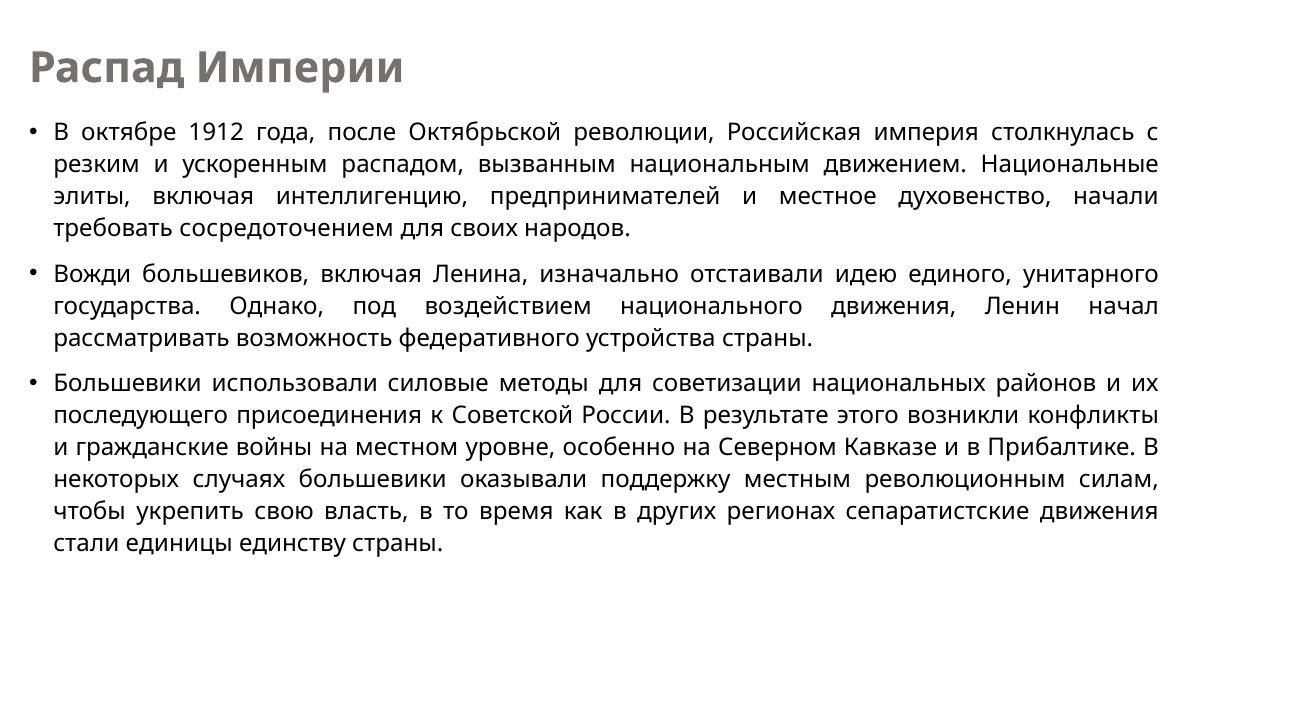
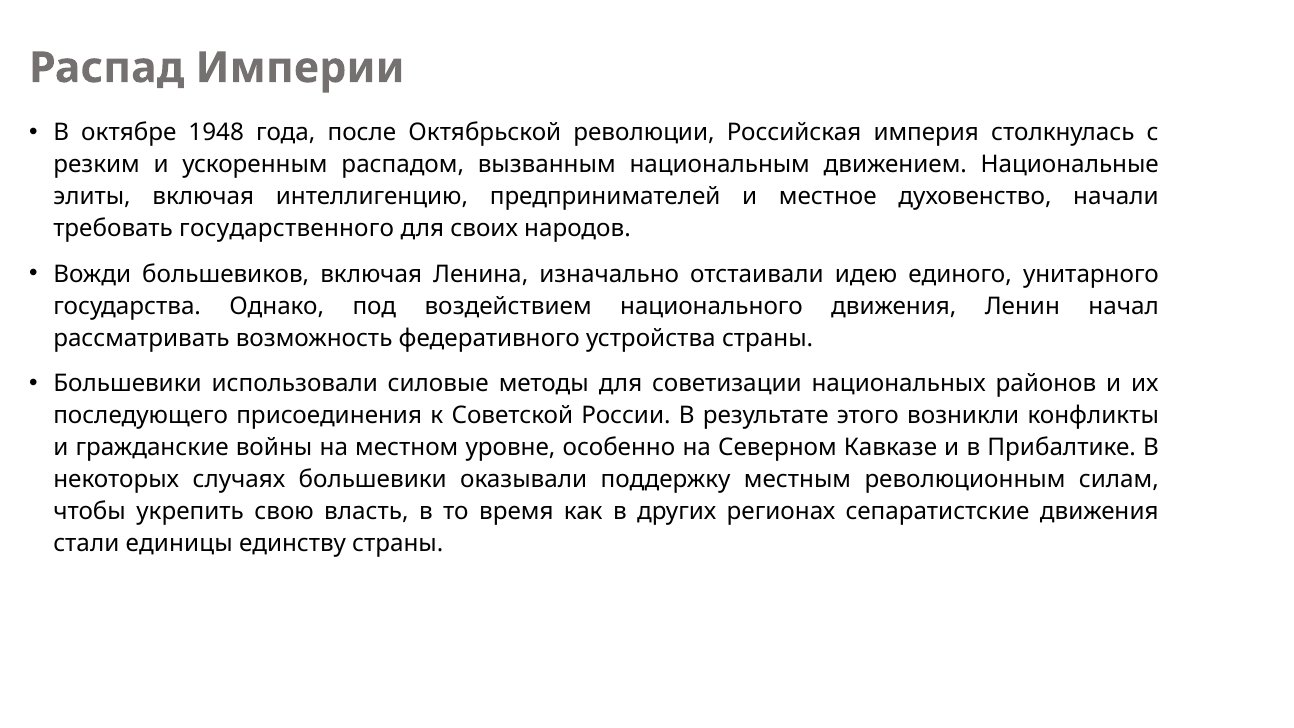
1912: 1912 -> 1948 (216, 133)
сосредоточением: сосредоточением -> государственного (287, 229)
